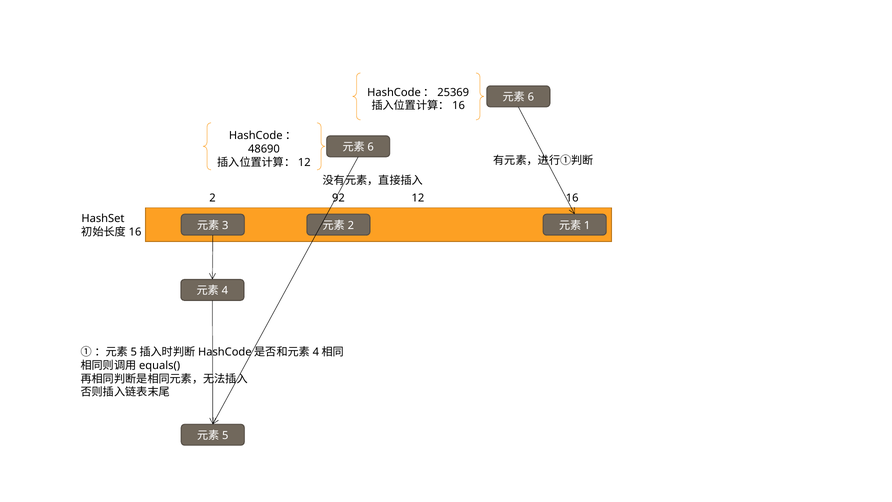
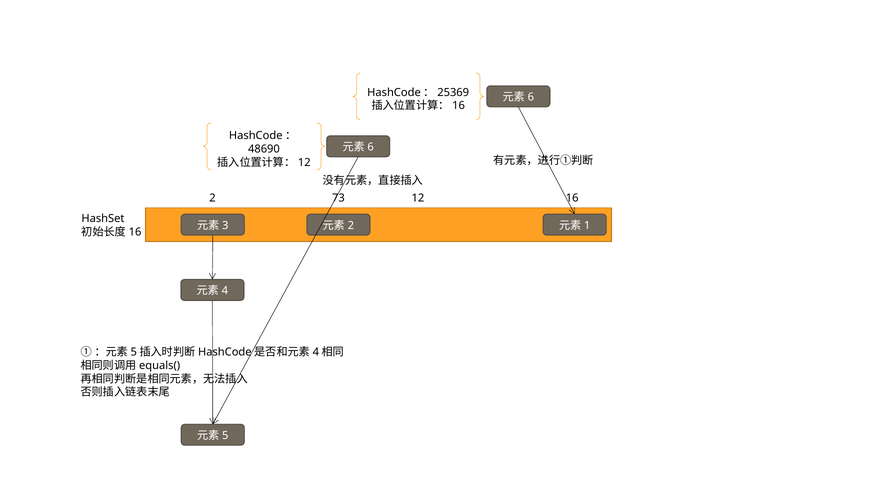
92: 92 -> 73 (338, 198)
